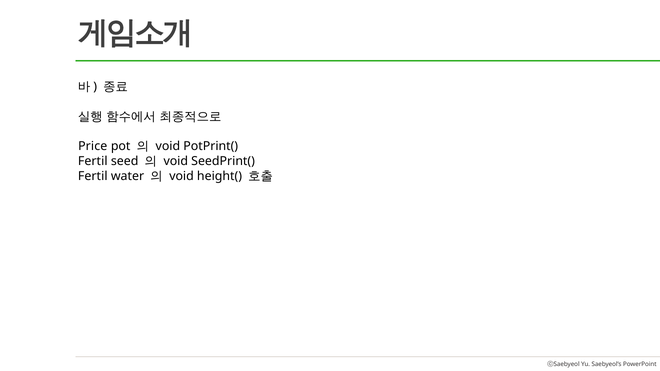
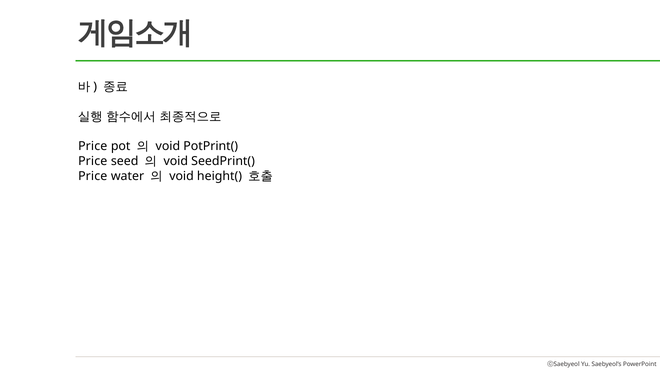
Fertil: Fertil -> Price (93, 161)
Fertil: Fertil -> Price (93, 176)
